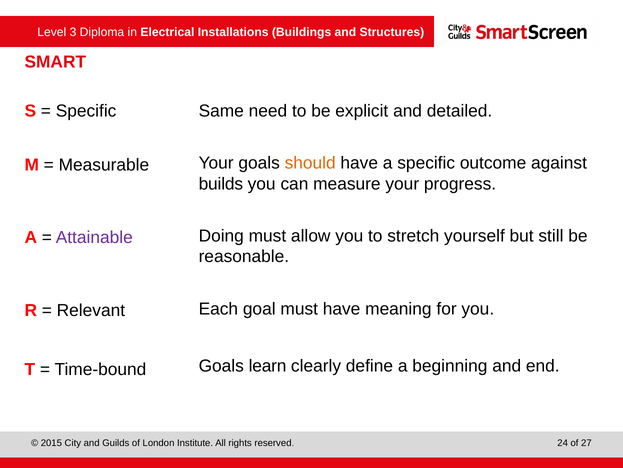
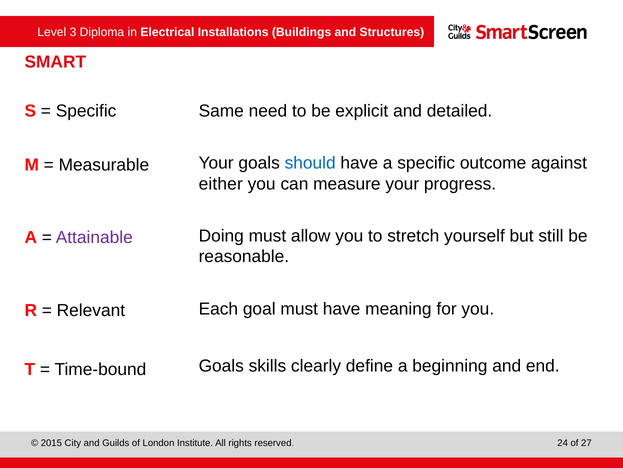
should colour: orange -> blue (310, 163)
builds: builds -> either (221, 184)
learn: learn -> skills (267, 365)
